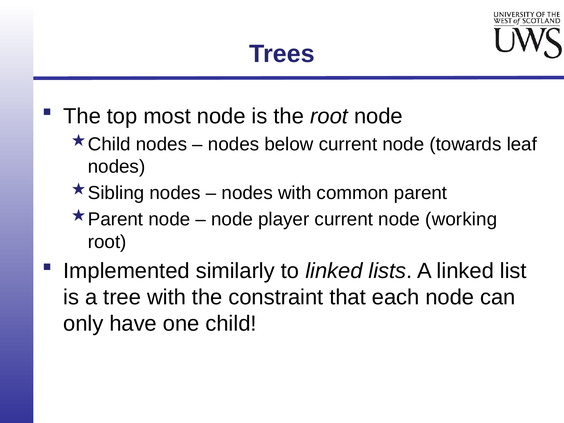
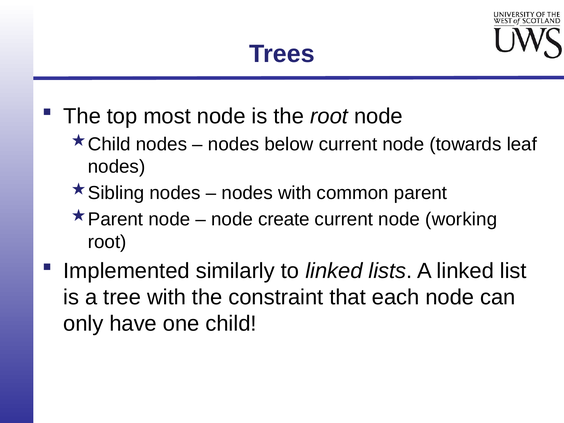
player: player -> create (284, 219)
